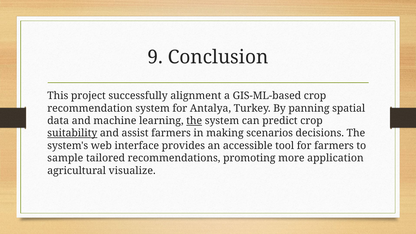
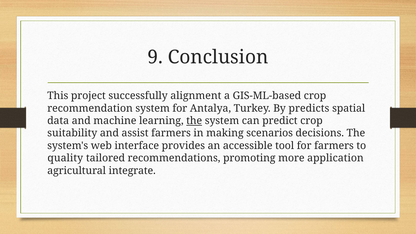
panning: panning -> predicts (309, 108)
suitability underline: present -> none (72, 133)
sample: sample -> quality (65, 158)
visualize: visualize -> integrate (132, 171)
